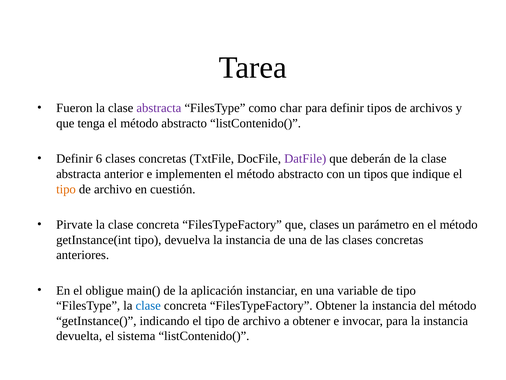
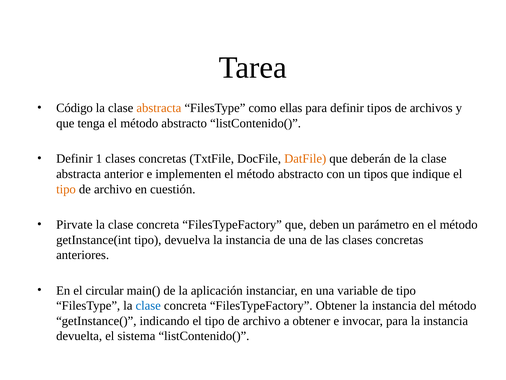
Fueron: Fueron -> Código (74, 108)
abstracta colour: purple -> orange (159, 108)
char: char -> ellas (291, 108)
6: 6 -> 1 (99, 159)
DatFile colour: purple -> orange (305, 159)
que clases: clases -> deben (324, 224)
obligue: obligue -> circular (105, 290)
